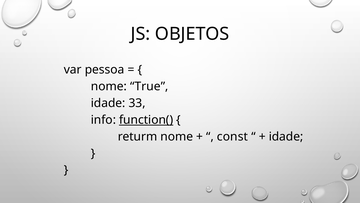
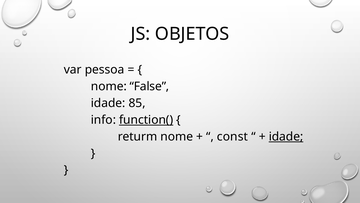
True: True -> False (149, 86)
33: 33 -> 85 (137, 103)
idade underline: none -> present (286, 136)
